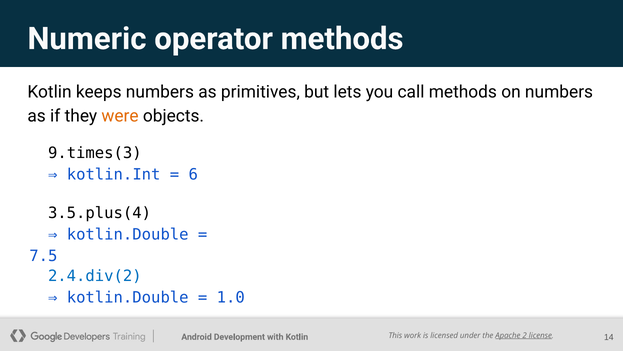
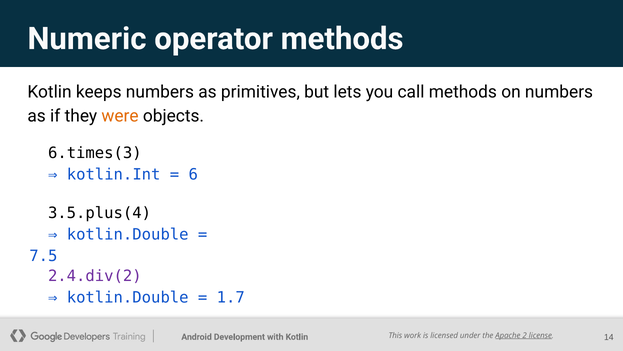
9.times(3: 9.times(3 -> 6.times(3 (95, 153)
2.4.div(2 colour: blue -> purple (95, 276)
1.0: 1.0 -> 1.7 (231, 297)
